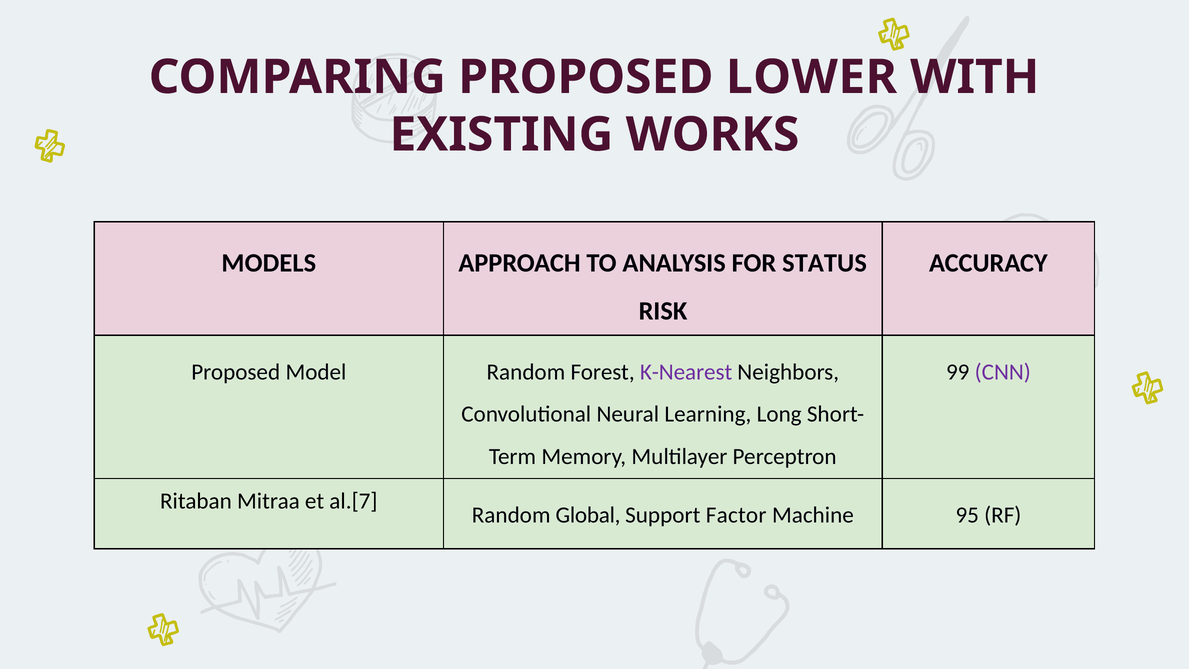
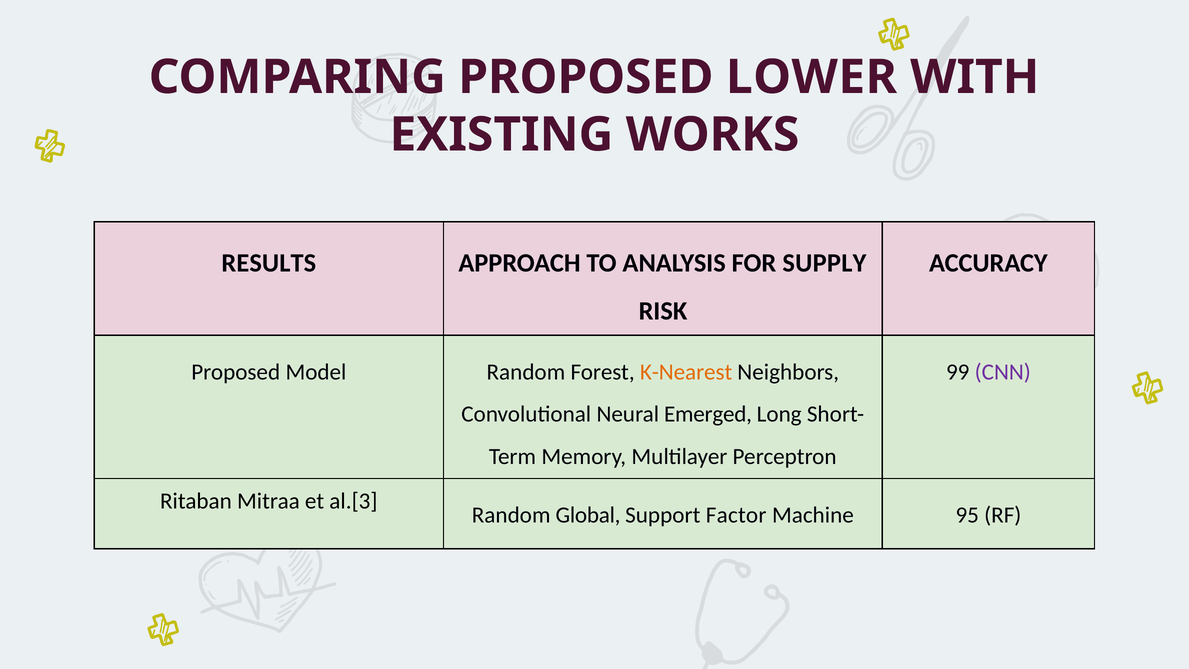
MODELS: MODELS -> RESULTS (269, 263)
STATUS: STATUS -> SUPPLY (824, 263)
K-Nearest colour: purple -> orange (686, 372)
Learning: Learning -> Emerged (708, 414)
al.[7: al.[7 -> al.[3 (353, 501)
